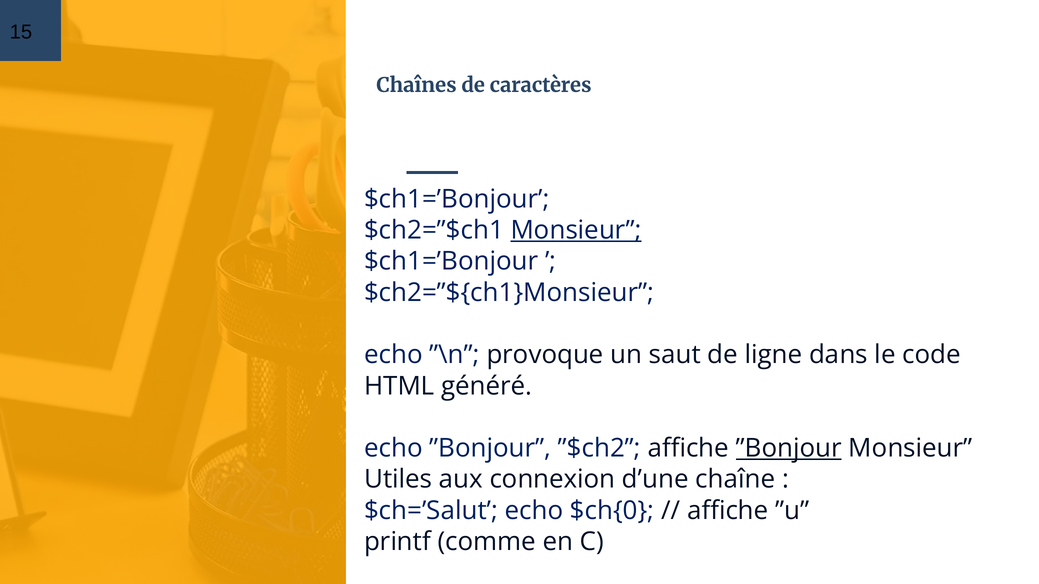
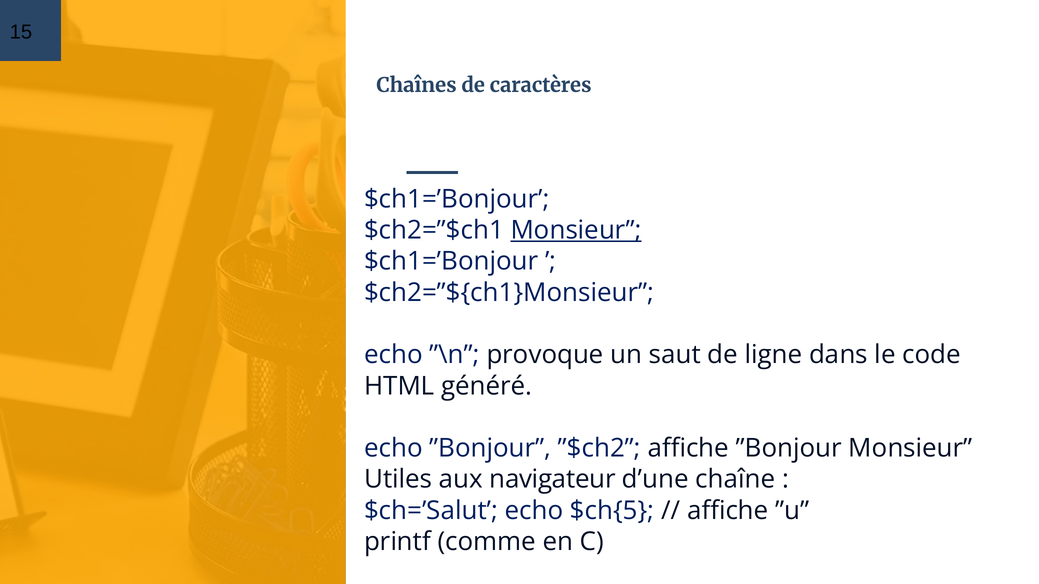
”Bonjour underline: present -> none (789, 449)
connexion: connexion -> navigateur (553, 480)
$ch{0: $ch{0 -> $ch{5 (612, 511)
